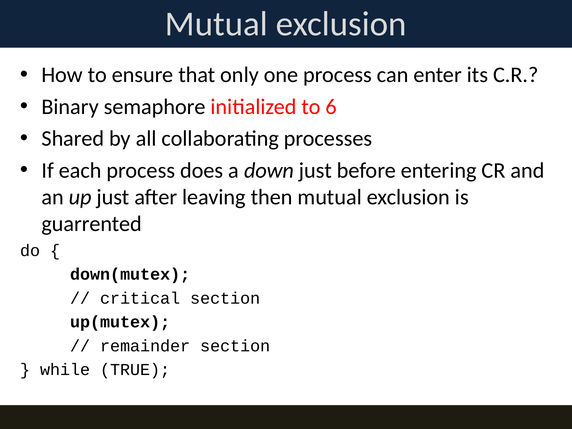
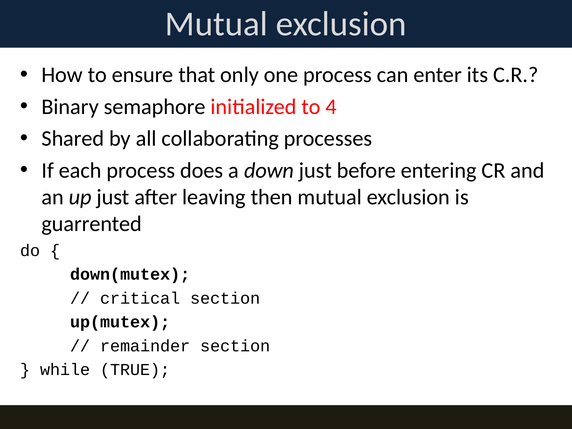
6: 6 -> 4 (331, 107)
